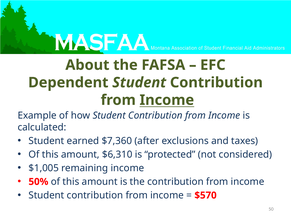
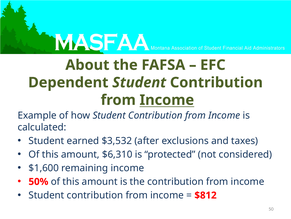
$7,360: $7,360 -> $3,532 (117, 140)
$1,005: $1,005 -> $1,600 (44, 168)
$570: $570 -> $812 (206, 195)
